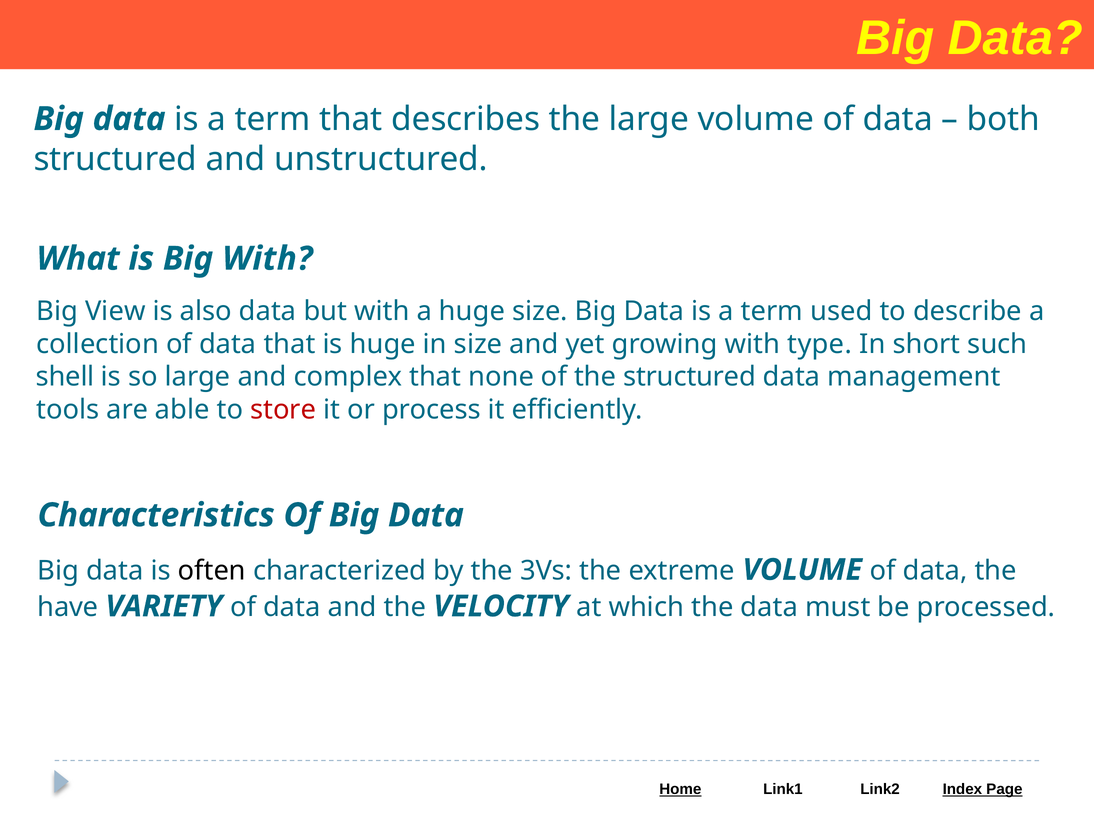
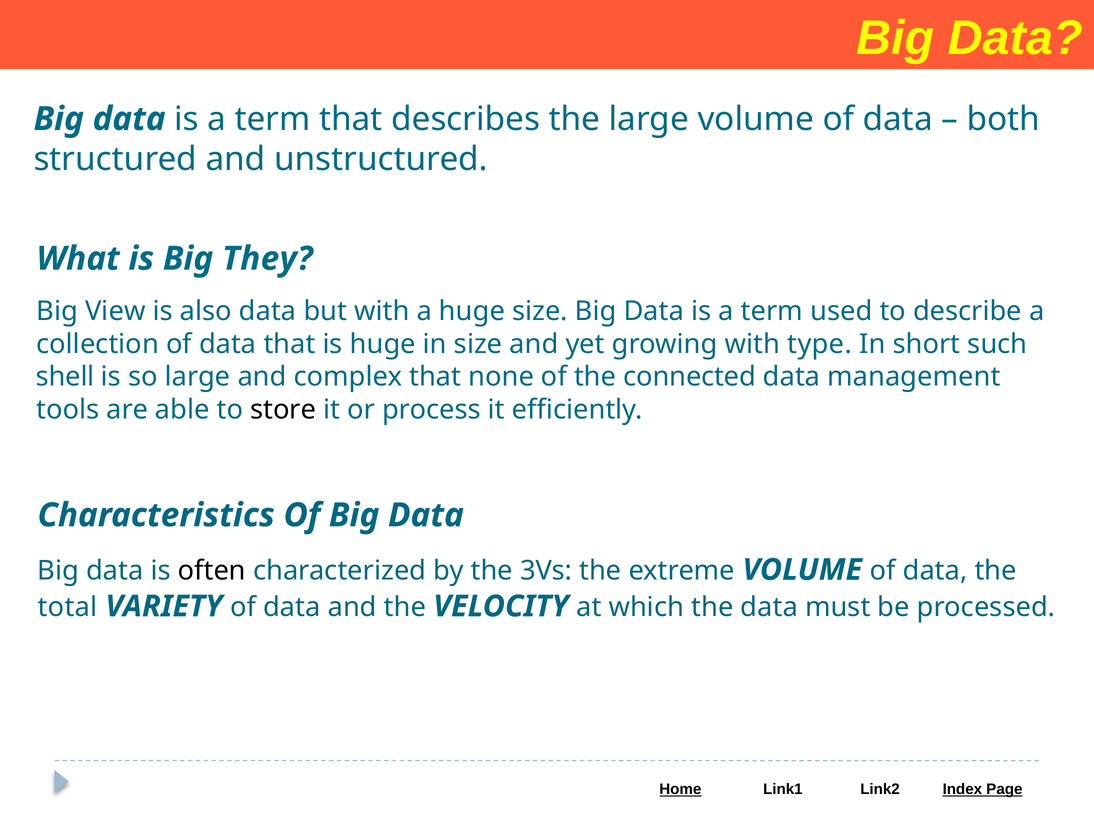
Big With: With -> They (267, 259)
the structured: structured -> connected (690, 377)
store colour: red -> black (283, 409)
have: have -> total (68, 607)
